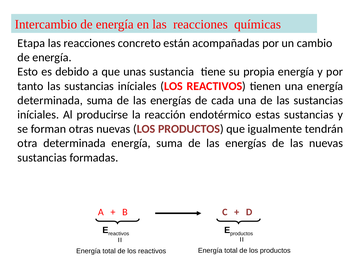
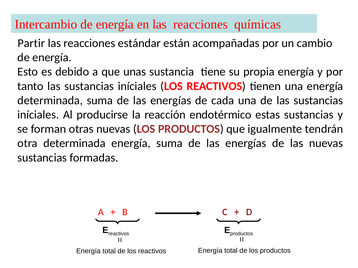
Etapa: Etapa -> Partir (31, 43)
concreto: concreto -> estándar (139, 43)
